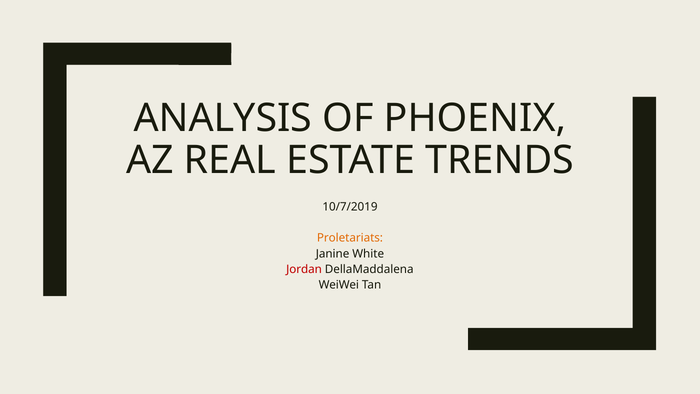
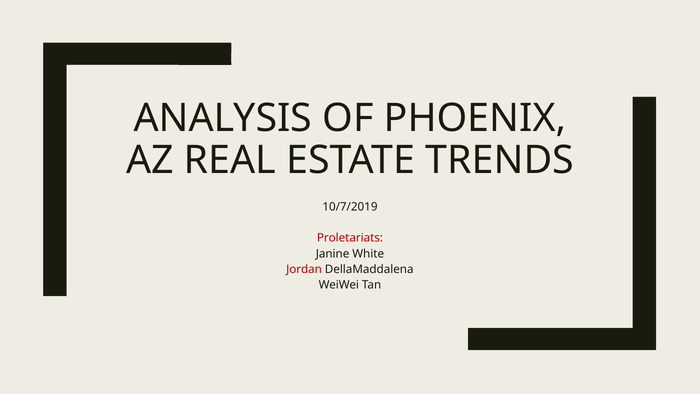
Proletariats colour: orange -> red (350, 238)
